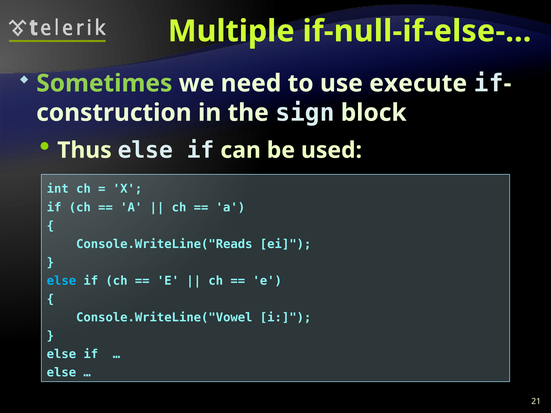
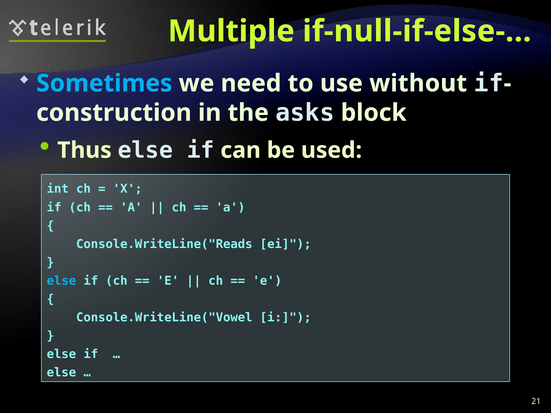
Sometimes colour: light green -> light blue (104, 83)
execute: execute -> without (418, 83)
sign: sign -> asks (305, 113)
